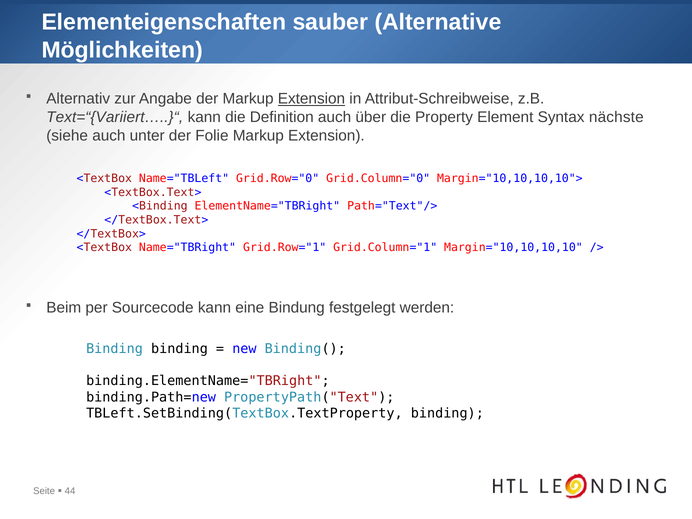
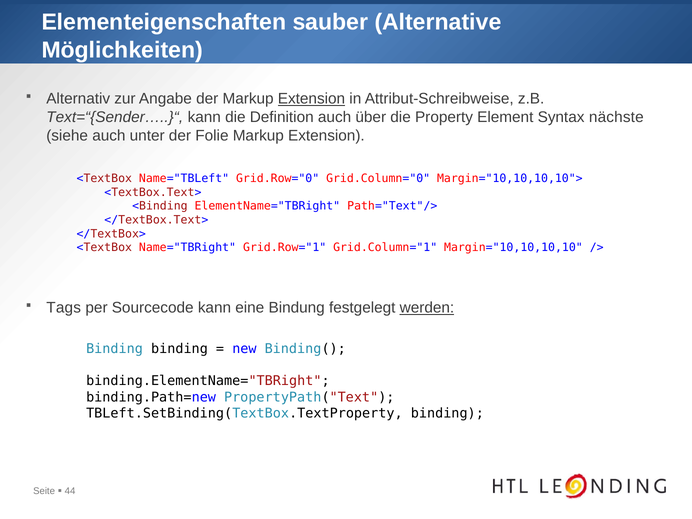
Text=“{Variiert…..}“: Text=“{Variiert…..}“ -> Text=“{Sender…..}“ (115, 117)
Beim: Beim -> Tags (64, 308)
werden underline: none -> present (427, 308)
